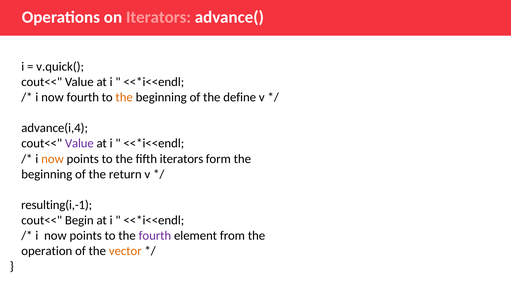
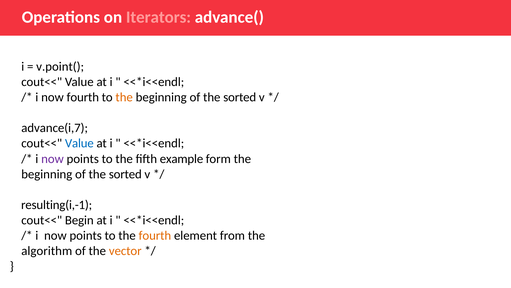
v.quick(: v.quick( -> v.point( (60, 66)
define: define -> sorted (240, 97)
advance(i,4: advance(i,4 -> advance(i,7 (55, 128)
Value colour: purple -> blue (79, 143)
now colour: orange -> purple (52, 158)
fifth iterators: iterators -> example (181, 158)
return: return -> sorted (125, 174)
fourth colour: purple -> orange (155, 235)
operation: operation -> algorithm (47, 250)
